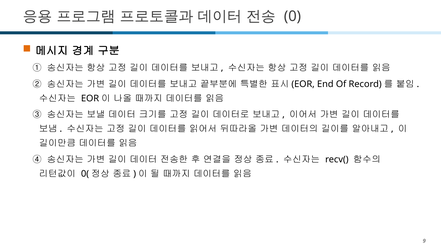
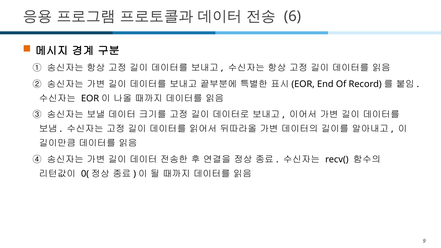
0: 0 -> 6 (292, 16)
